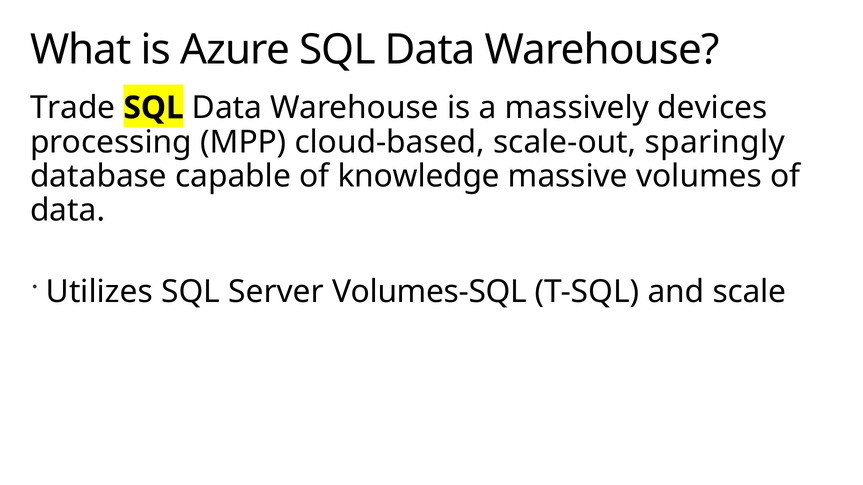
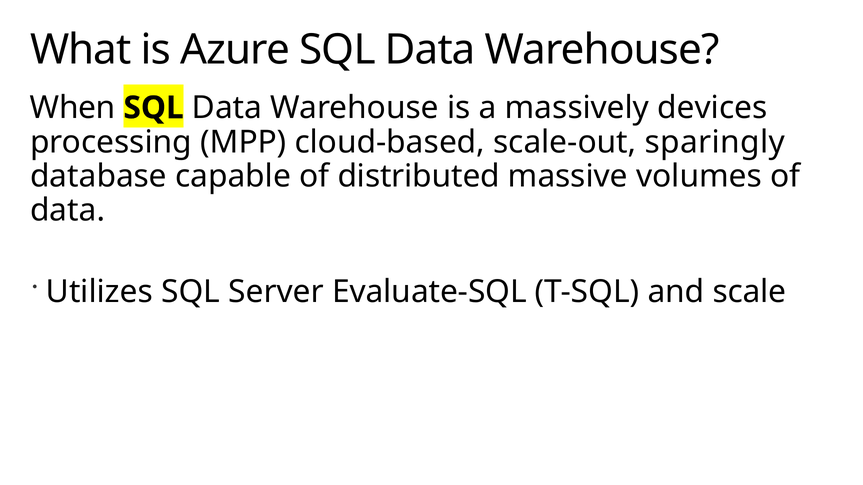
Trade: Trade -> When (73, 108)
knowledge: knowledge -> distributed (419, 176)
Volumes-SQL: Volumes-SQL -> Evaluate-SQL (429, 292)
